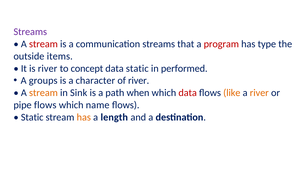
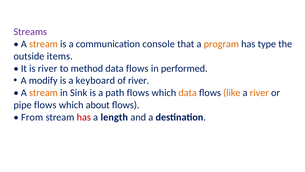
stream colour: red -> orange (43, 44)
communication streams: streams -> console (159, 44)
program colour: red -> orange (221, 44)
concept: concept -> method (87, 68)
static: static -> flows (137, 68)
groups: groups -> modify (43, 80)
character: character -> keyboard (95, 80)
path when: when -> flows (138, 93)
data colour: red -> orange (188, 93)
name: name -> about (98, 105)
Static: Static -> From (32, 117)
has colour: orange -> red (84, 117)
